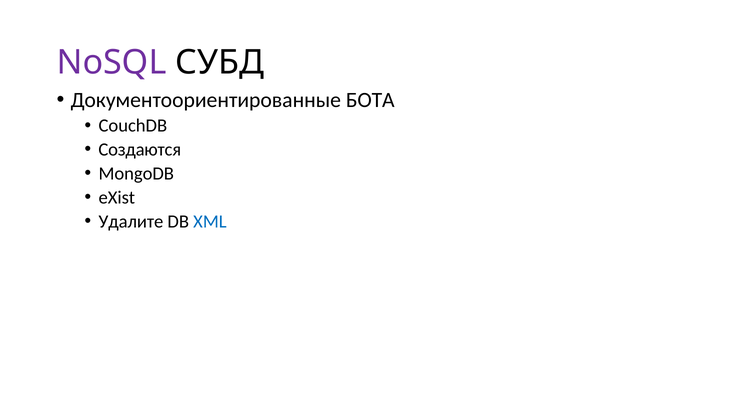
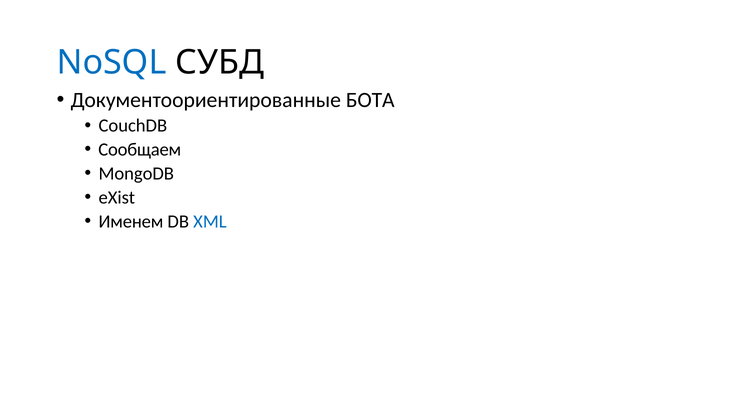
NoSQL colour: purple -> blue (112, 62)
Создаются: Создаются -> Сообщаем (140, 149)
Удалите: Удалите -> Именем (131, 221)
